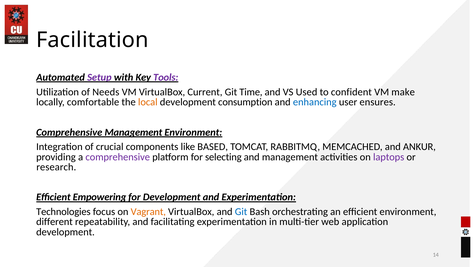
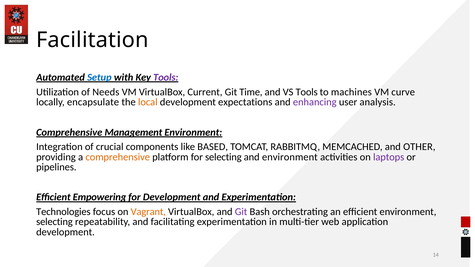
Setup colour: purple -> blue (99, 78)
VS Used: Used -> Tools (307, 92)
confident: confident -> machines (351, 92)
make: make -> curve (403, 92)
comfortable: comfortable -> encapsulate (93, 102)
consumption: consumption -> expectations (245, 102)
enhancing colour: blue -> purple (315, 102)
ensures: ensures -> analysis (378, 102)
ANKUR: ANKUR -> OTHER (419, 147)
comprehensive colour: purple -> orange (118, 157)
and management: management -> environment (290, 157)
research: research -> pipelines (56, 167)
Git colour: blue -> purple (241, 212)
different: different -> selecting (54, 222)
